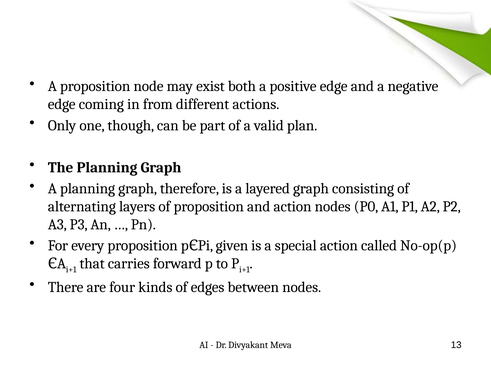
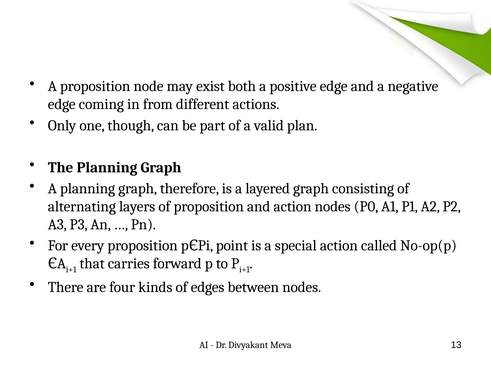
given: given -> point (232, 245)
